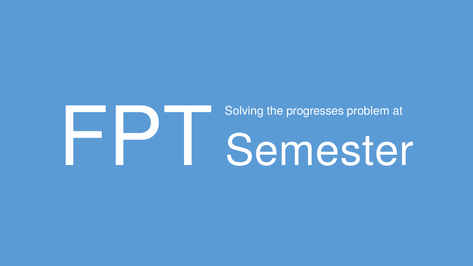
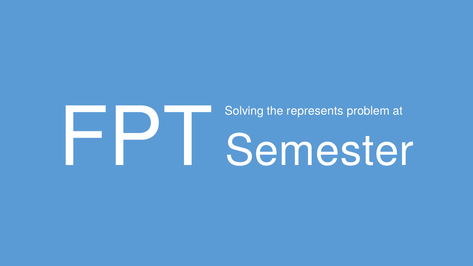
progresses: progresses -> represents (315, 111)
